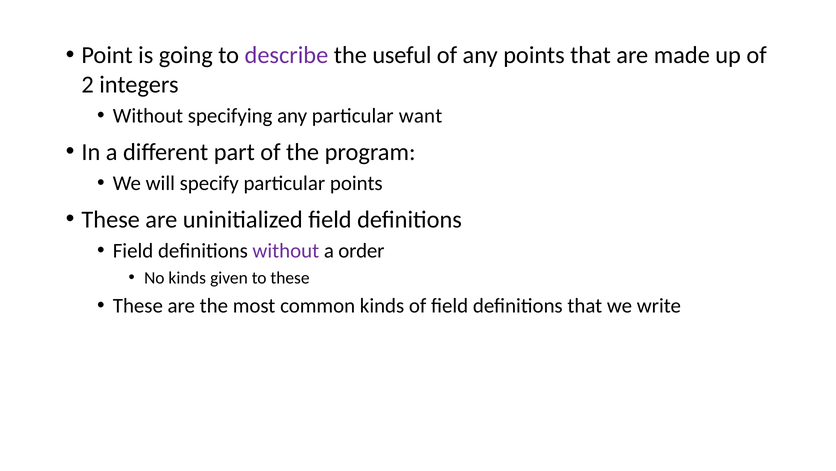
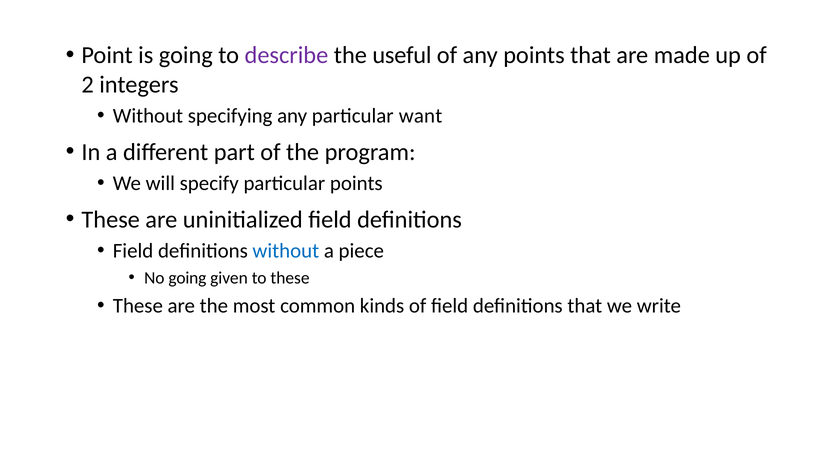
without colour: purple -> blue (286, 251)
order: order -> piece (361, 251)
No kinds: kinds -> going (187, 278)
